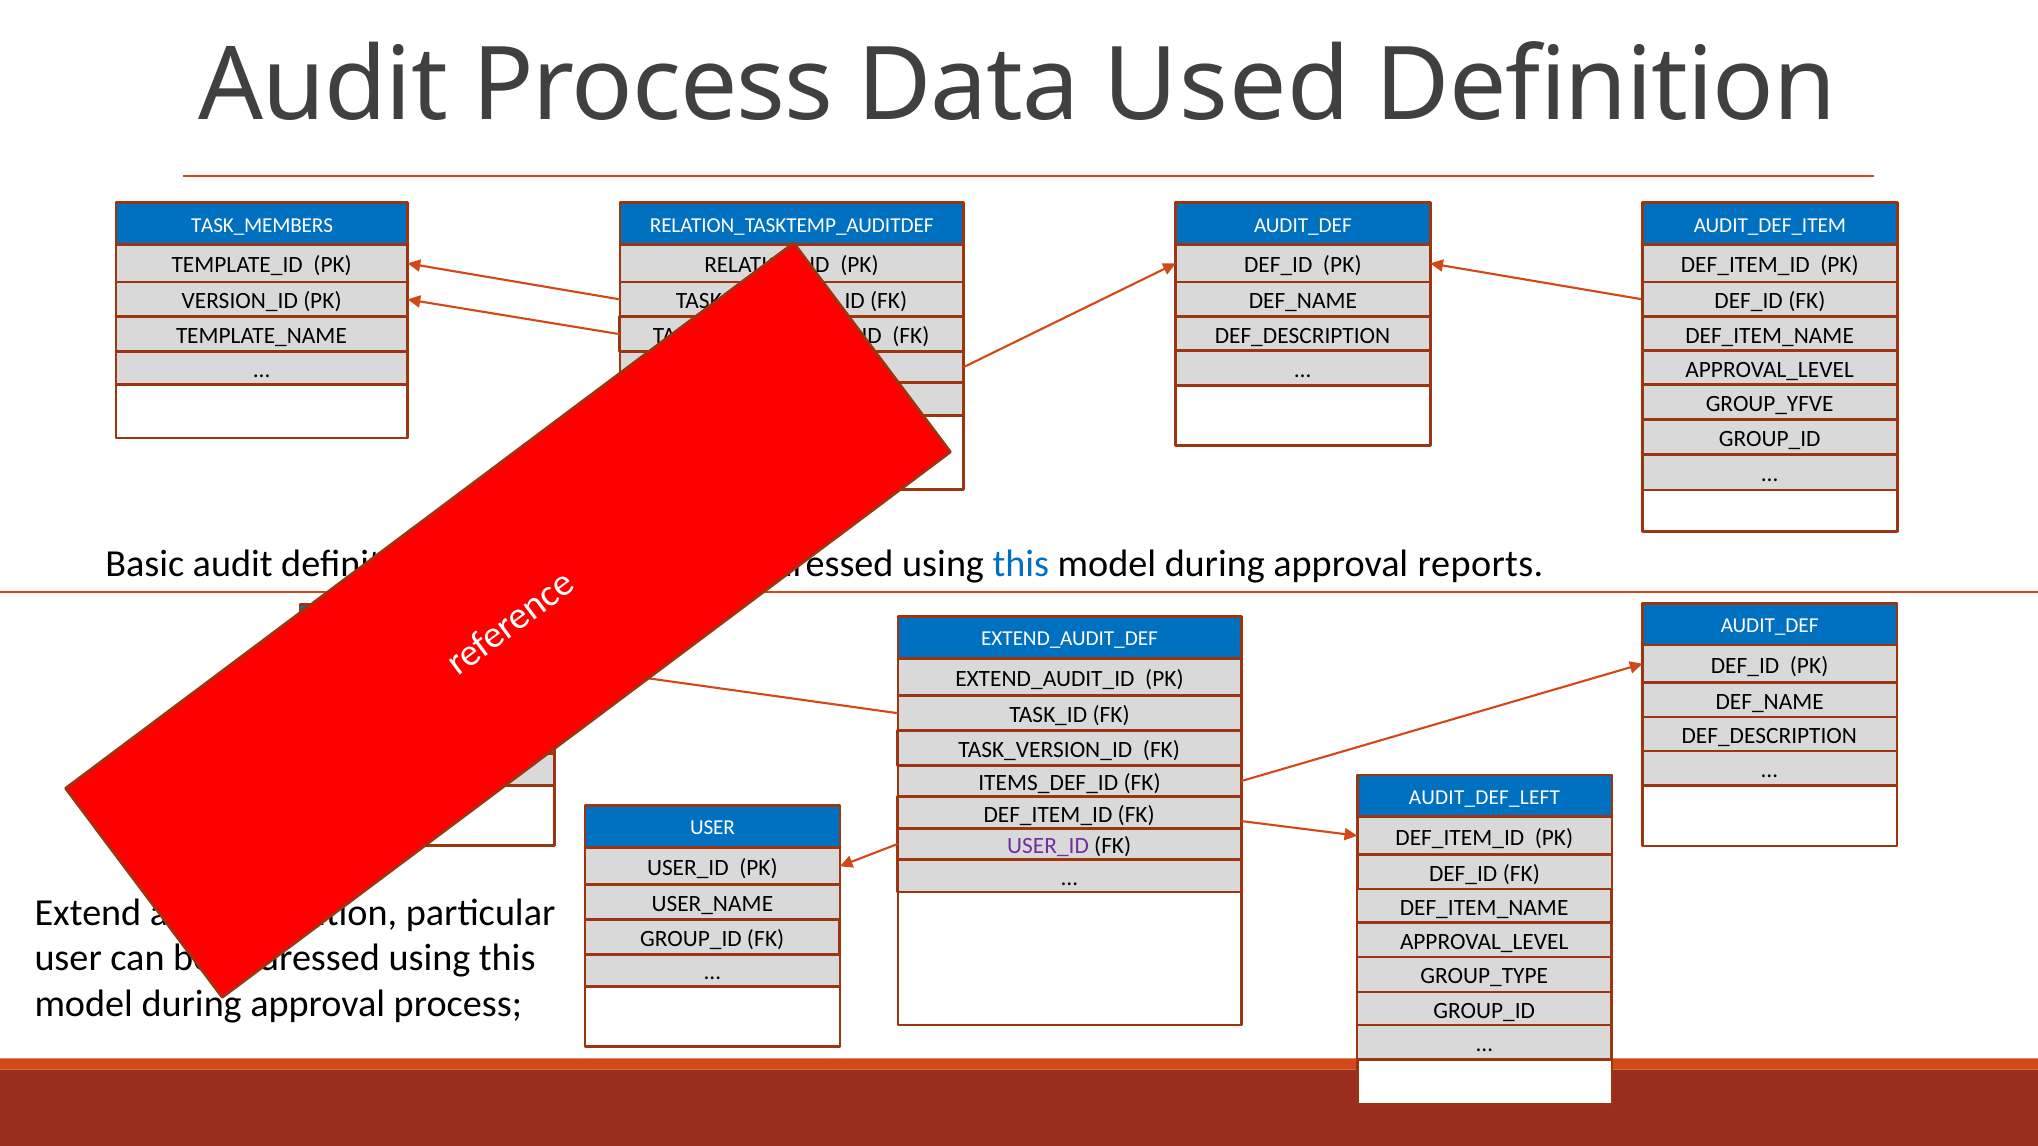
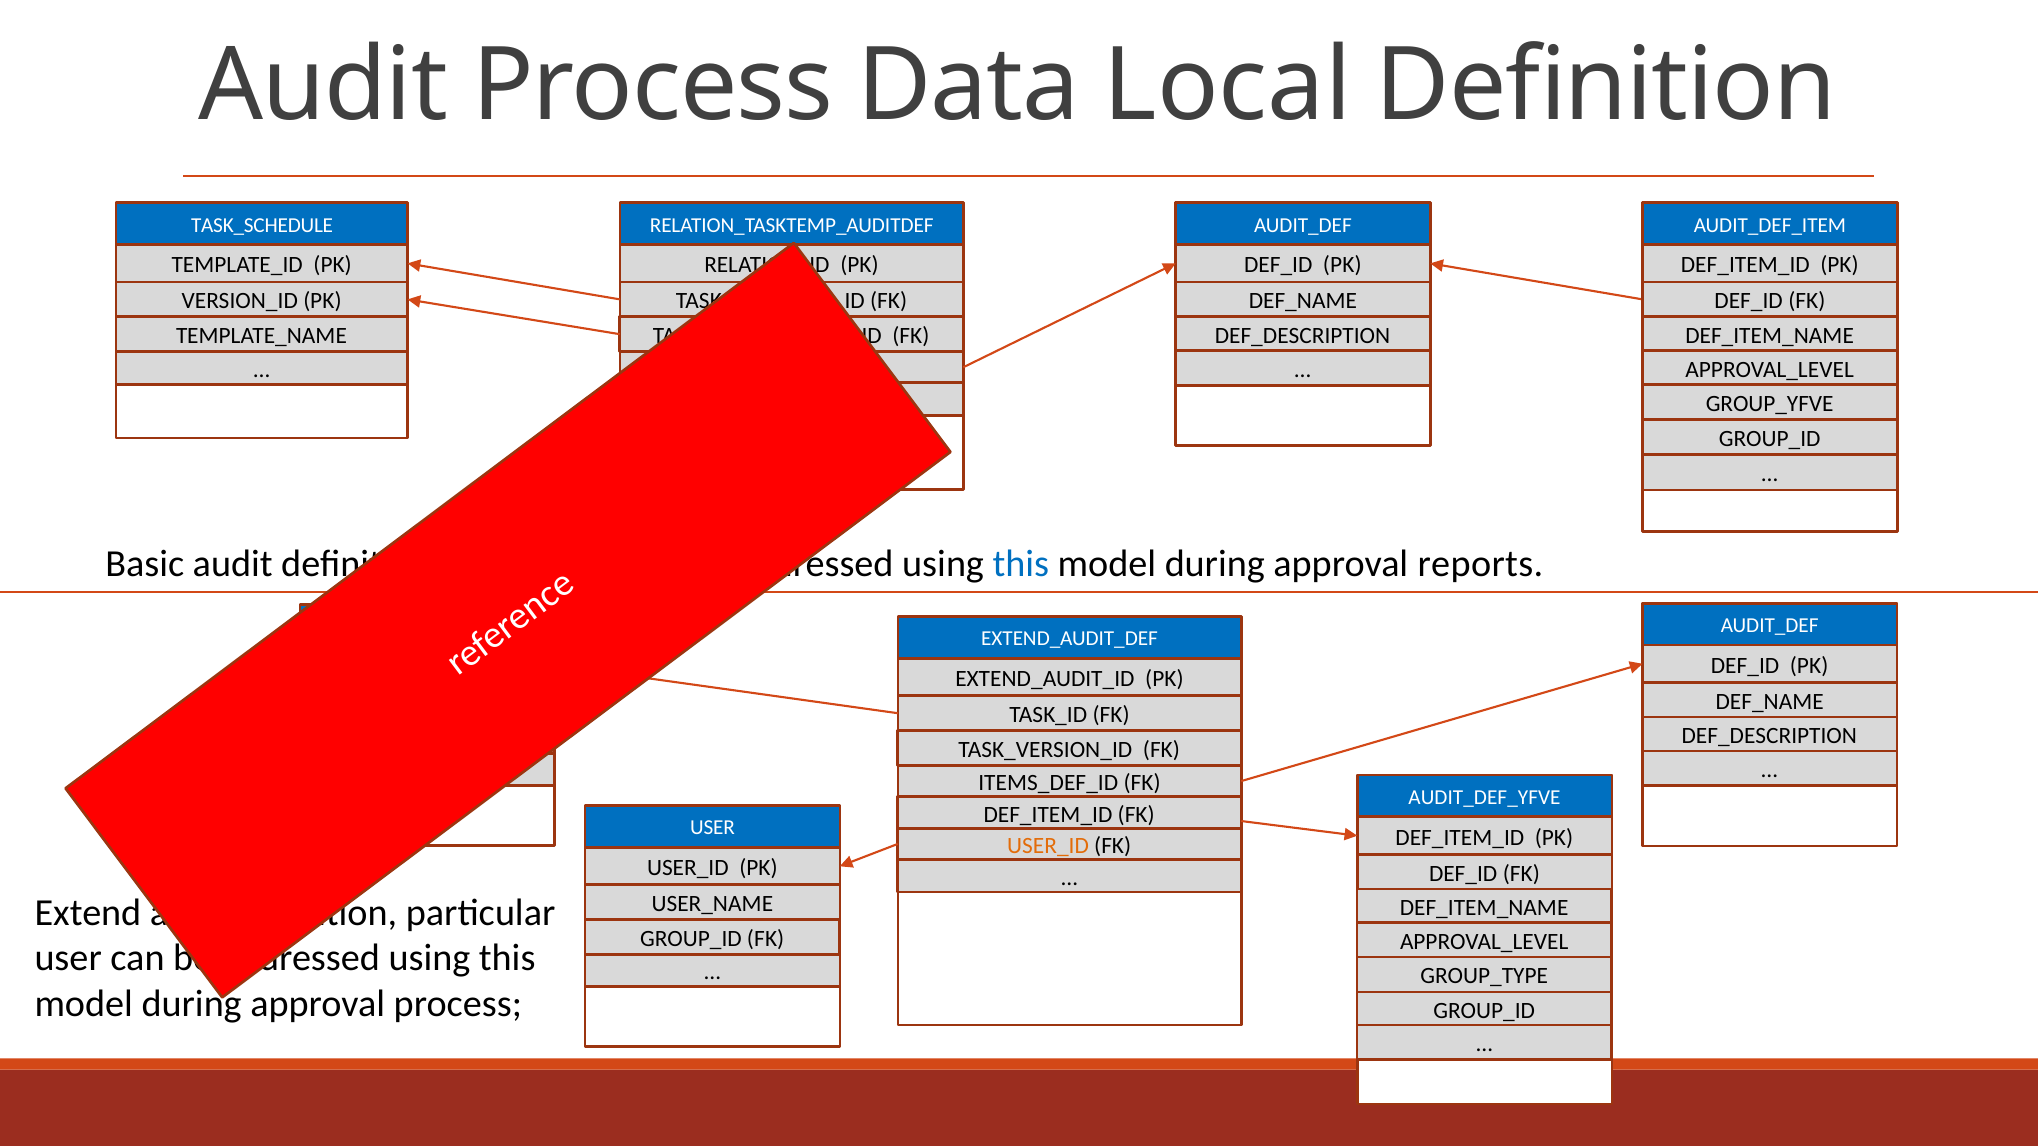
Used: Used -> Local (1228, 86)
TASK_MEMBERS: TASK_MEMBERS -> TASK_SCHEDULE (262, 225)
AUDIT_DEF_LEFT: AUDIT_DEF_LEFT -> AUDIT_DEF_YFVE (1485, 798)
USER_ID colour: purple -> orange (1048, 846)
